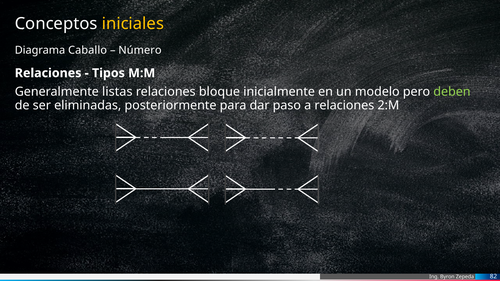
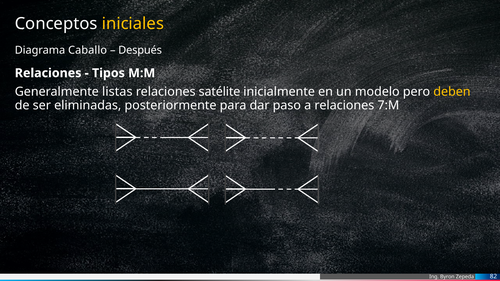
Número: Número -> Después (140, 50)
bloque: bloque -> satélite (220, 92)
deben colour: light green -> yellow (452, 92)
2:M: 2:M -> 7:M (388, 105)
